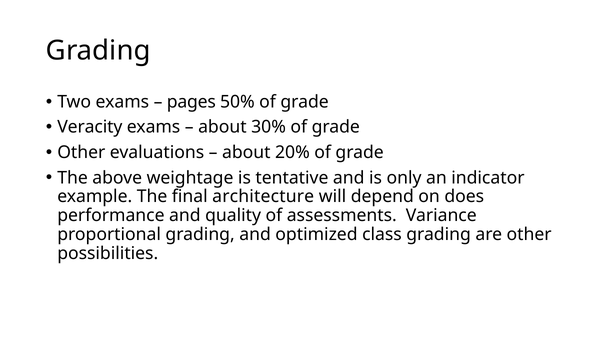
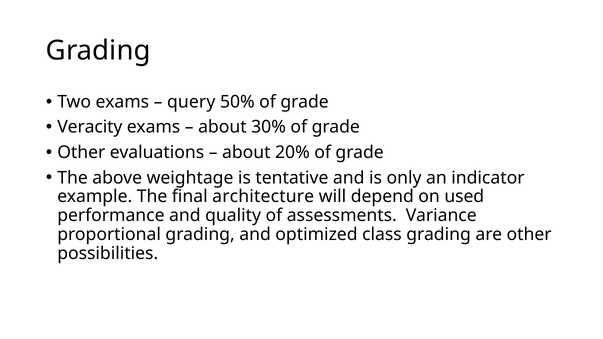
pages: pages -> query (191, 102)
does: does -> used (464, 197)
